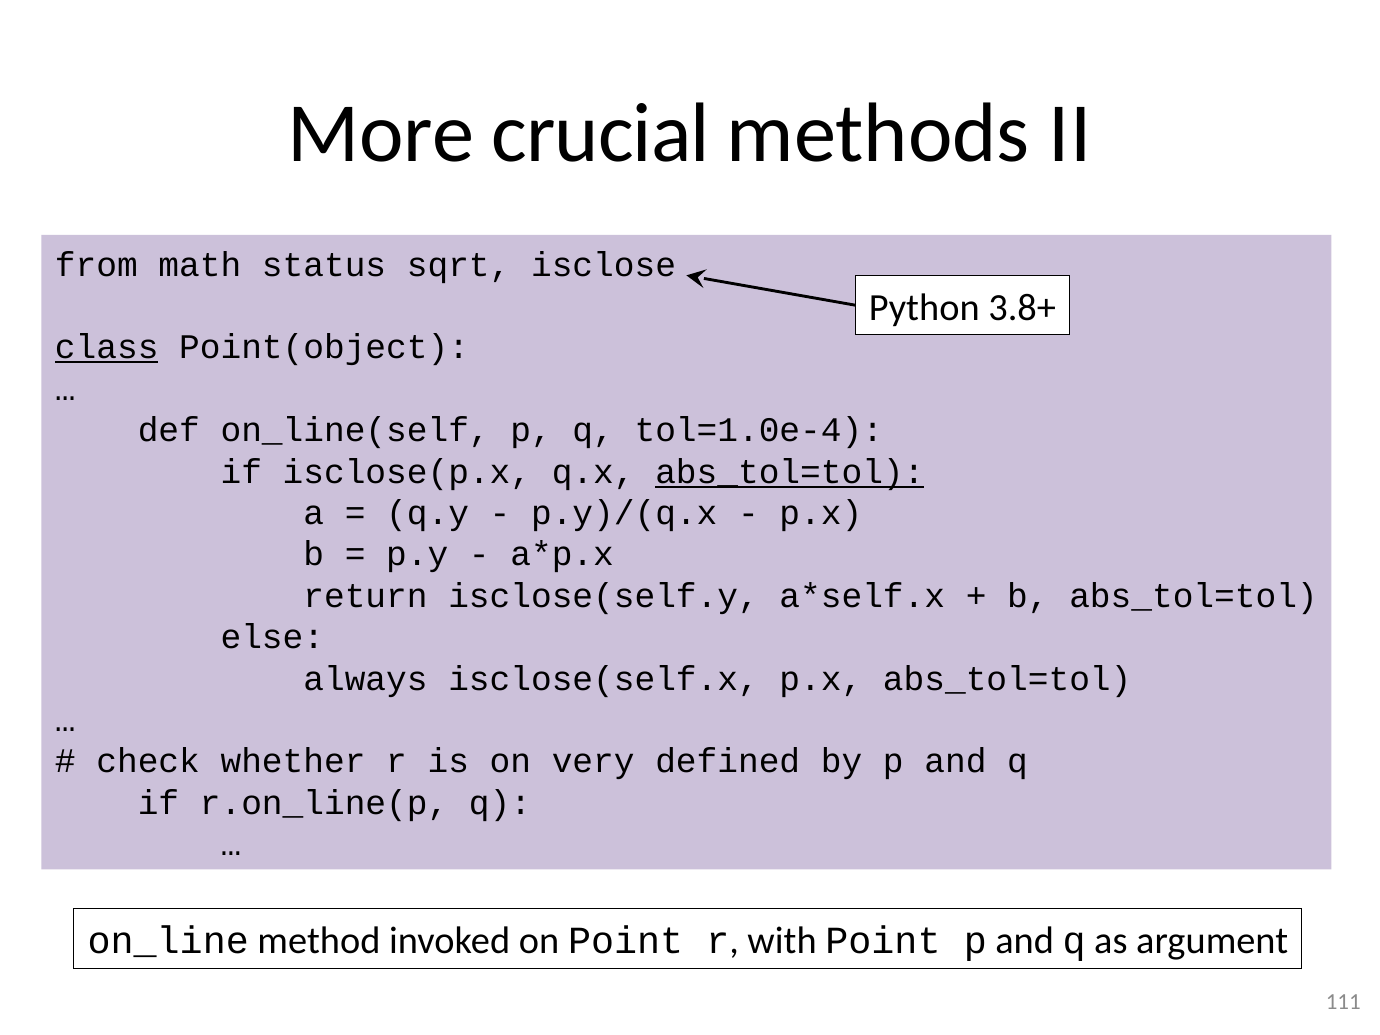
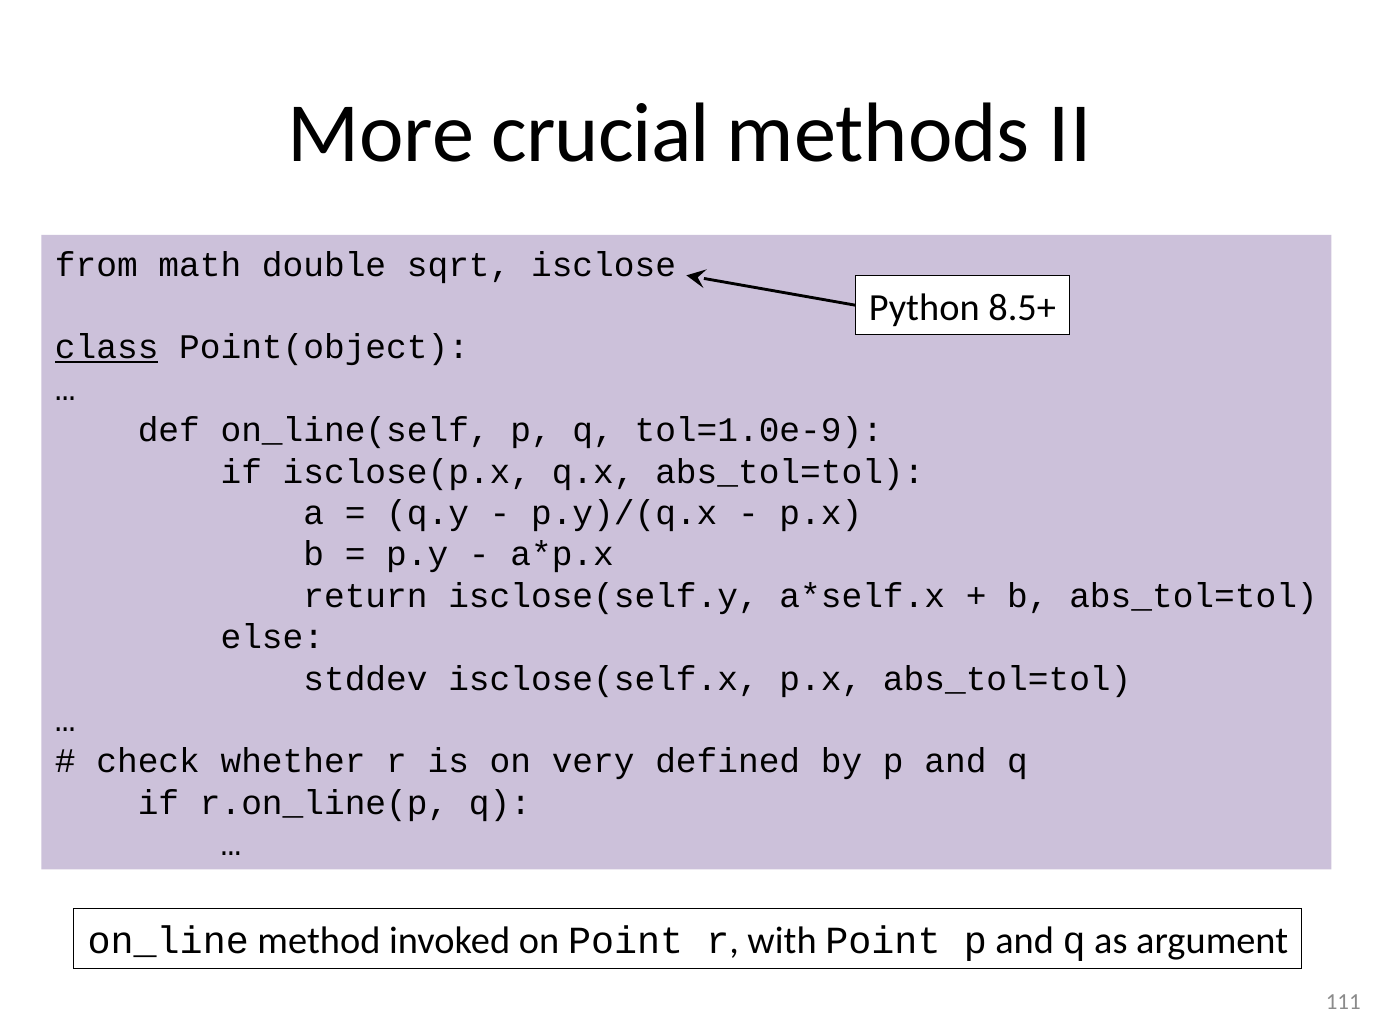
status: status -> double (324, 265)
3.8+: 3.8+ -> 8.5+ (1022, 308)
tol=1.0e-4: tol=1.0e-4 -> tol=1.0e-9 (759, 430)
abs_tol=tol underline: present -> none (790, 472)
always: always -> stddev (365, 679)
